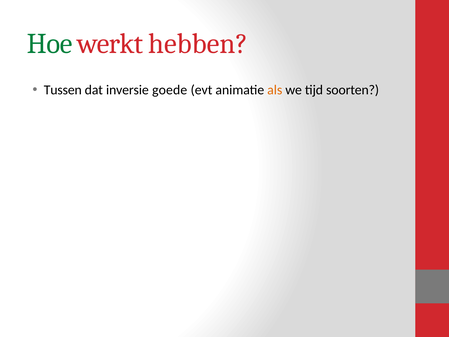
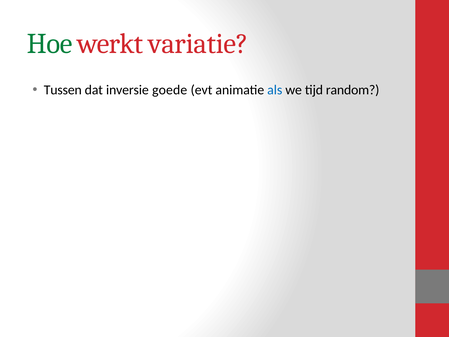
hebben: hebben -> variatie (198, 44)
als colour: orange -> blue (275, 90)
soorten: soorten -> random (353, 90)
